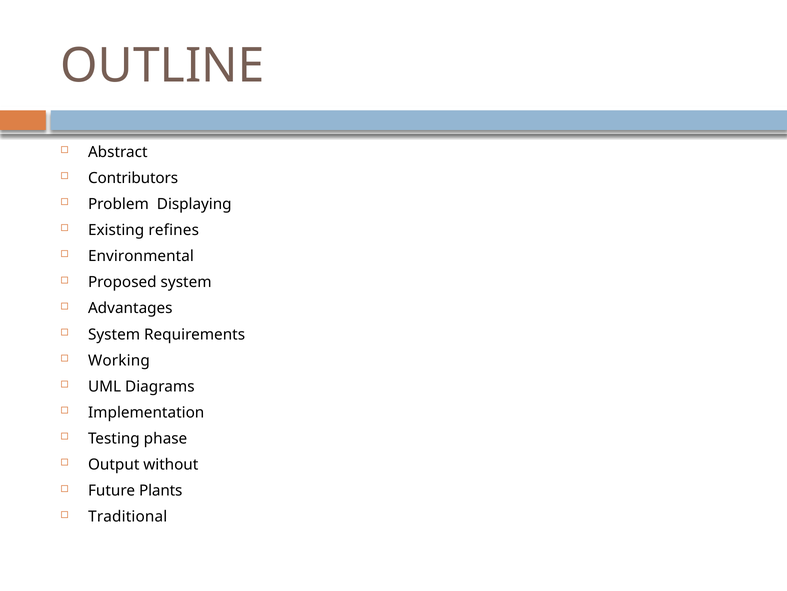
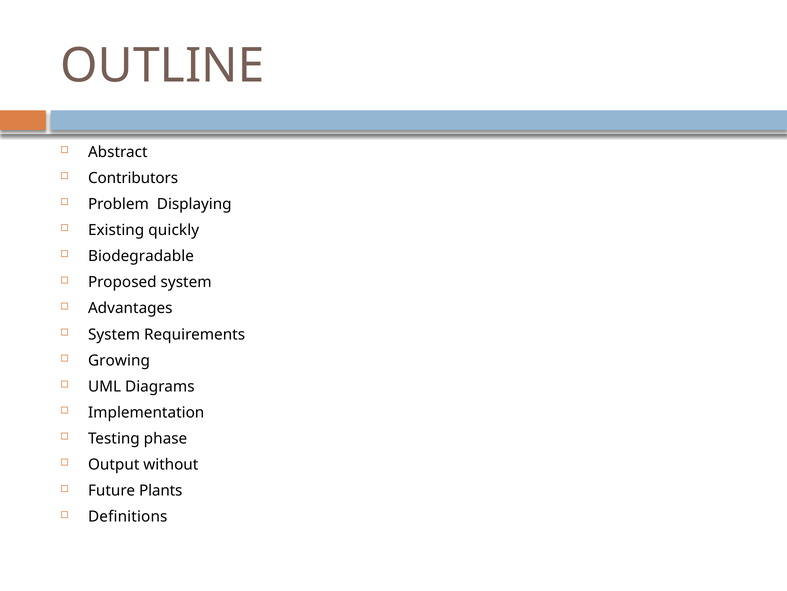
refines: refines -> quickly (174, 230)
Environmental: Environmental -> Biodegradable (141, 256)
Working: Working -> Growing (119, 360)
Traditional: Traditional -> Definitions (128, 516)
